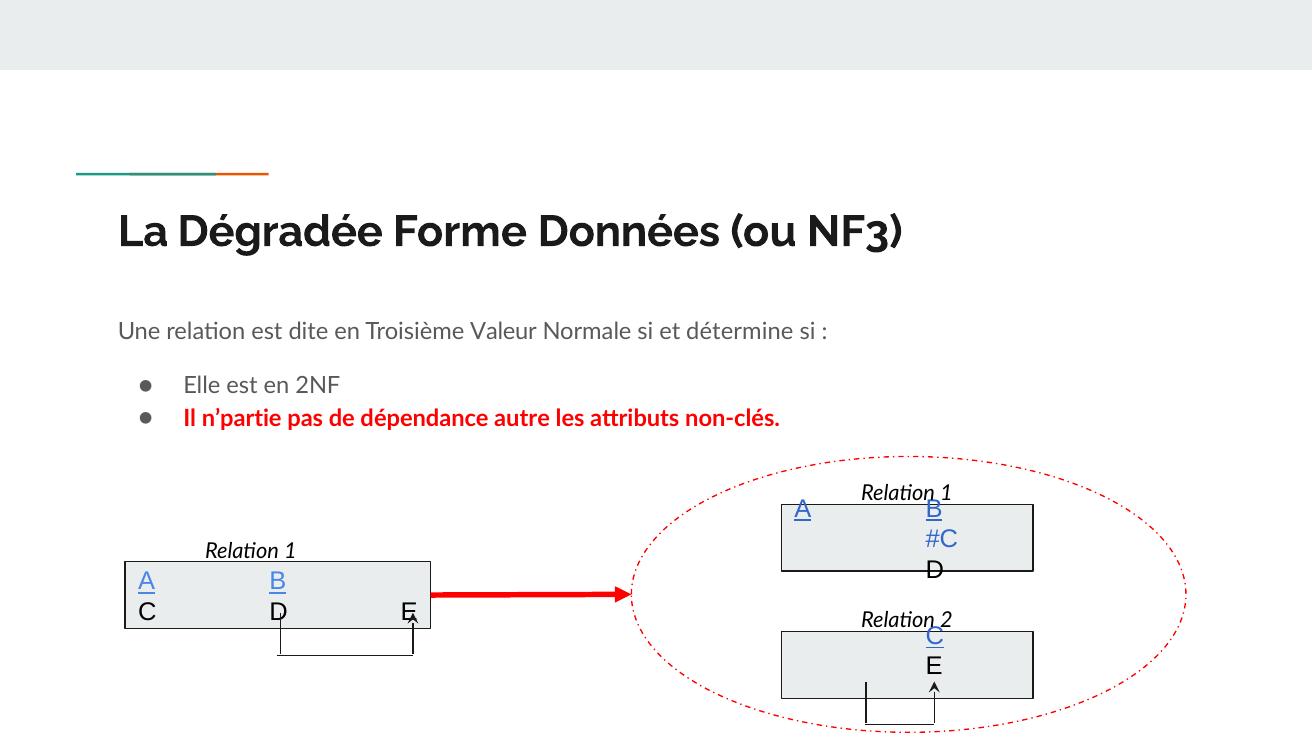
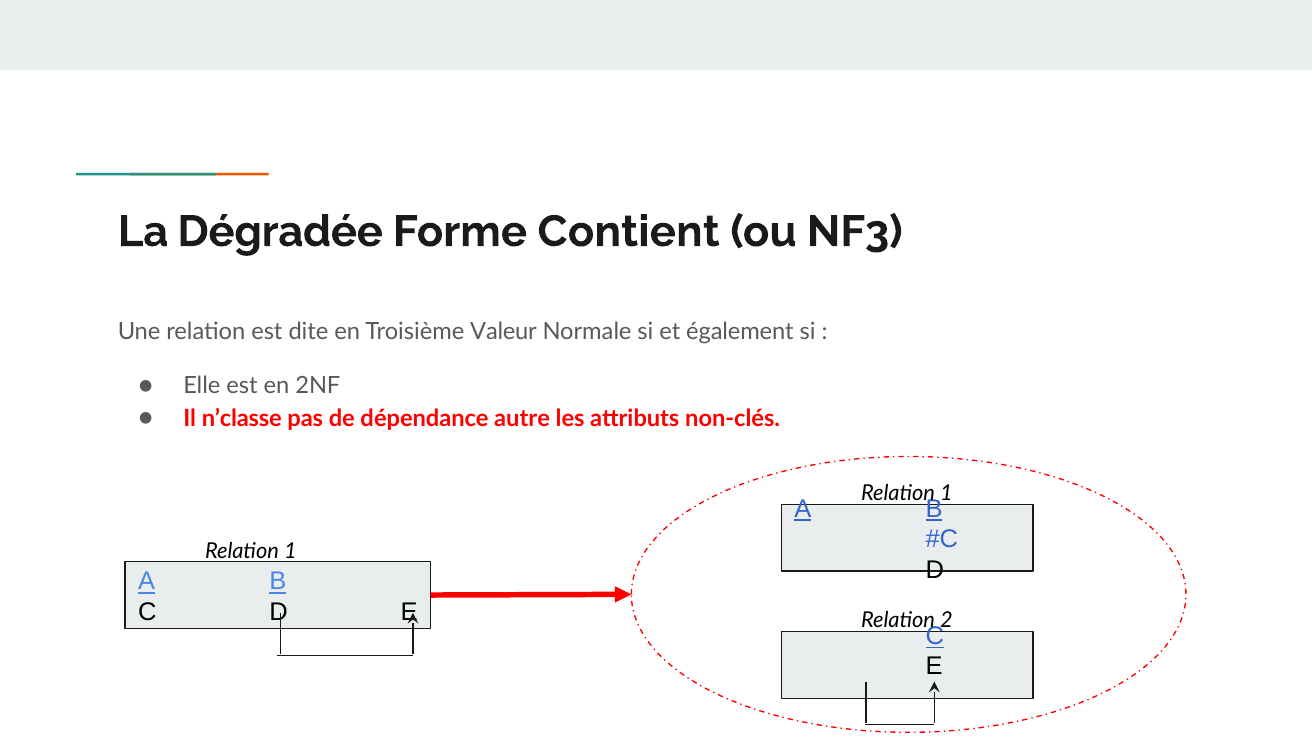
Données: Données -> Contient (629, 232)
détermine: détermine -> également (740, 331)
n’partie: n’partie -> n’classe (242, 418)
